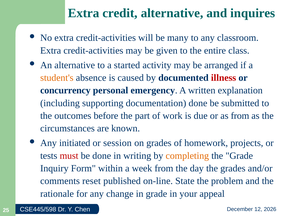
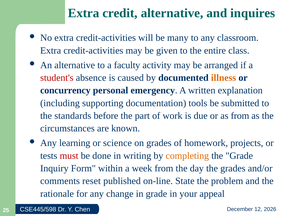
started: started -> faculty (127, 65)
student's colour: orange -> red (57, 78)
illness colour: red -> orange (224, 78)
documentation done: done -> tools (198, 103)
outcomes: outcomes -> standards (73, 116)
initiated: initiated -> learning (75, 143)
session: session -> science (117, 143)
